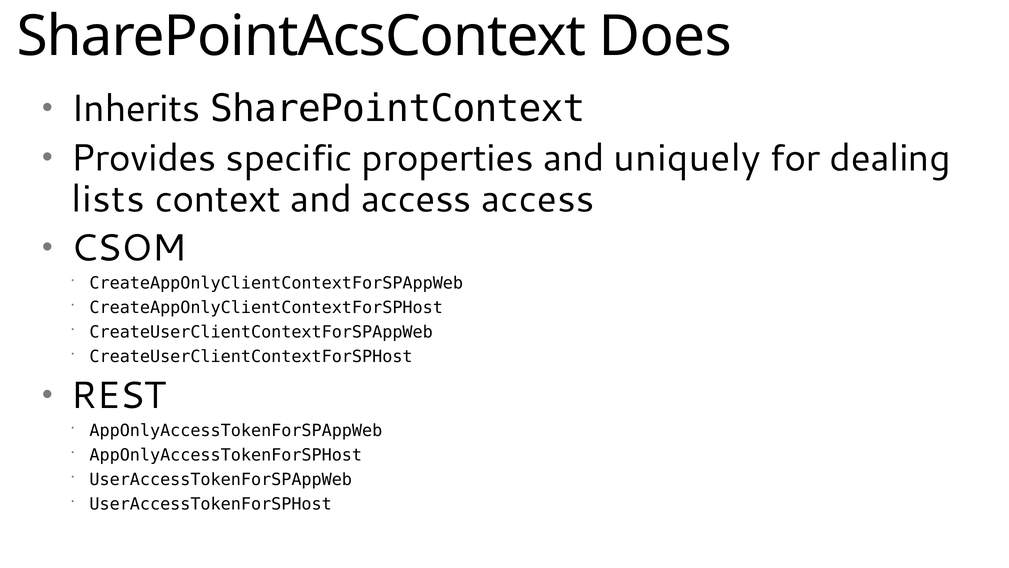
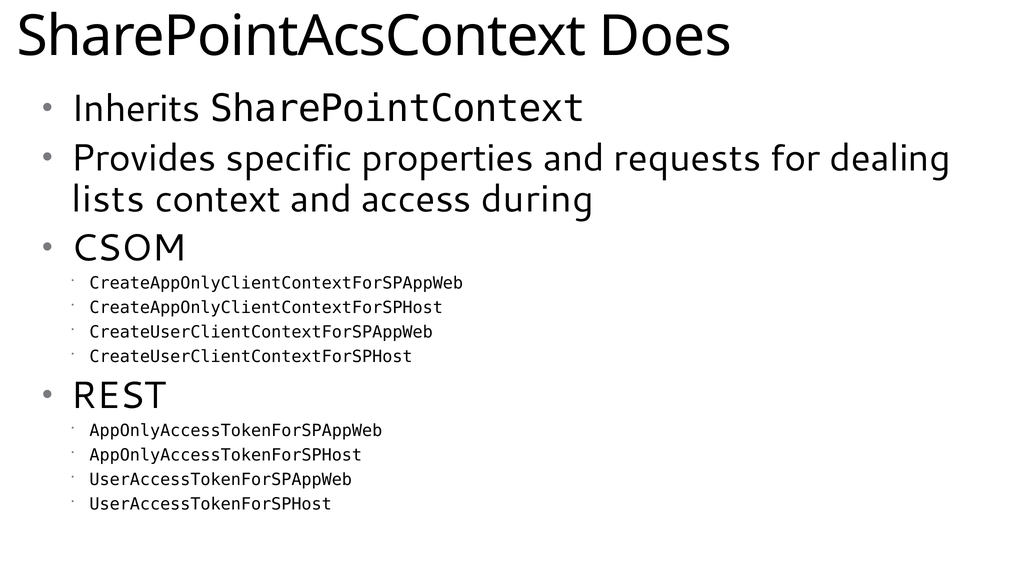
uniquely: uniquely -> requests (687, 158)
access access: access -> during (537, 199)
